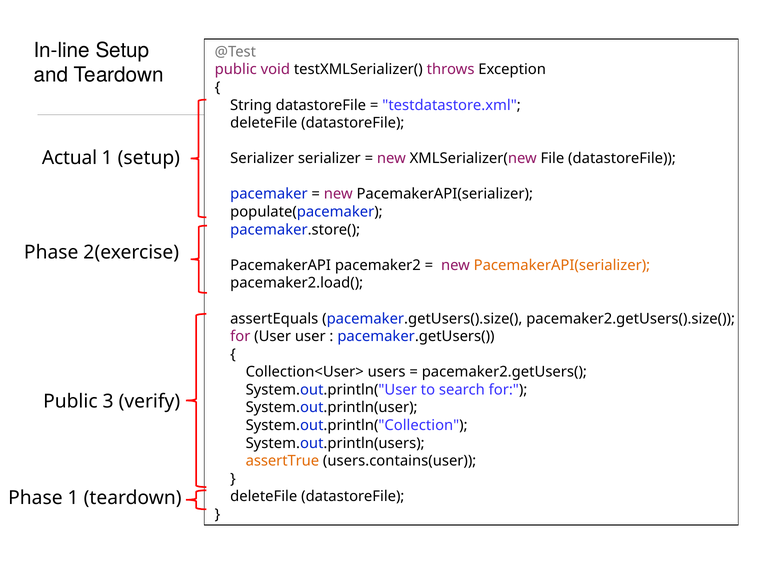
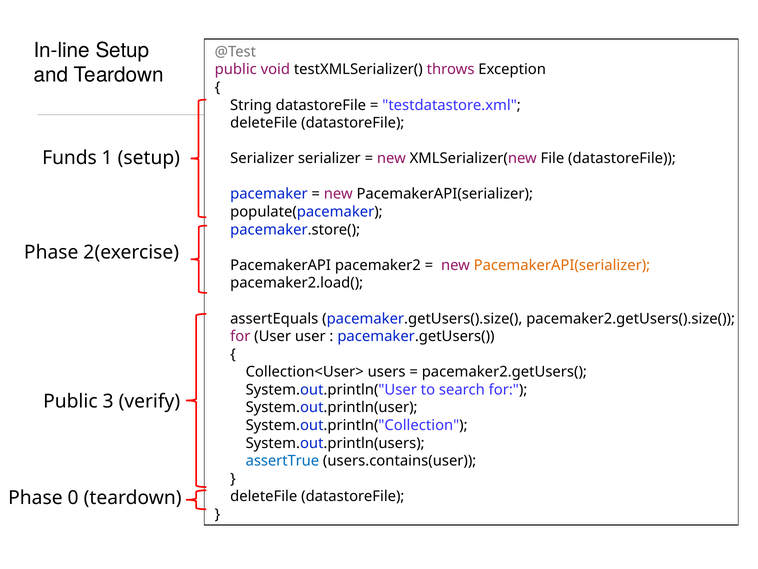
Actual: Actual -> Funds (69, 158)
assertTrue colour: orange -> blue (282, 461)
Phase 1: 1 -> 0 (73, 498)
